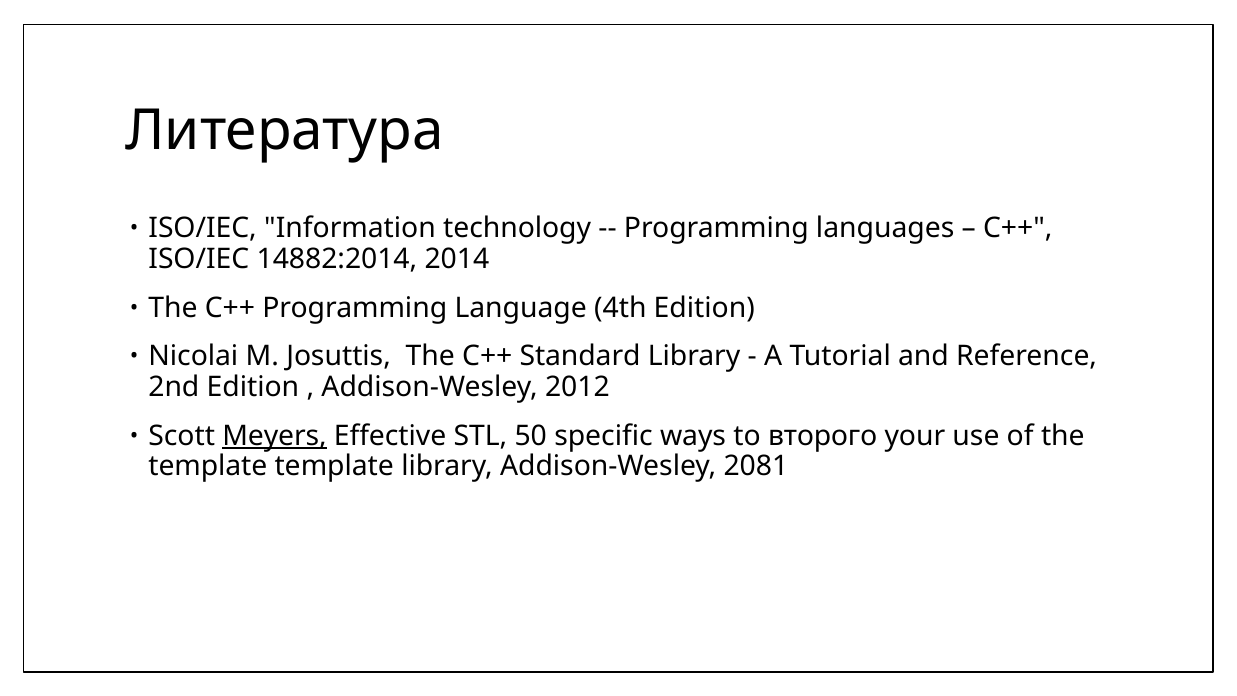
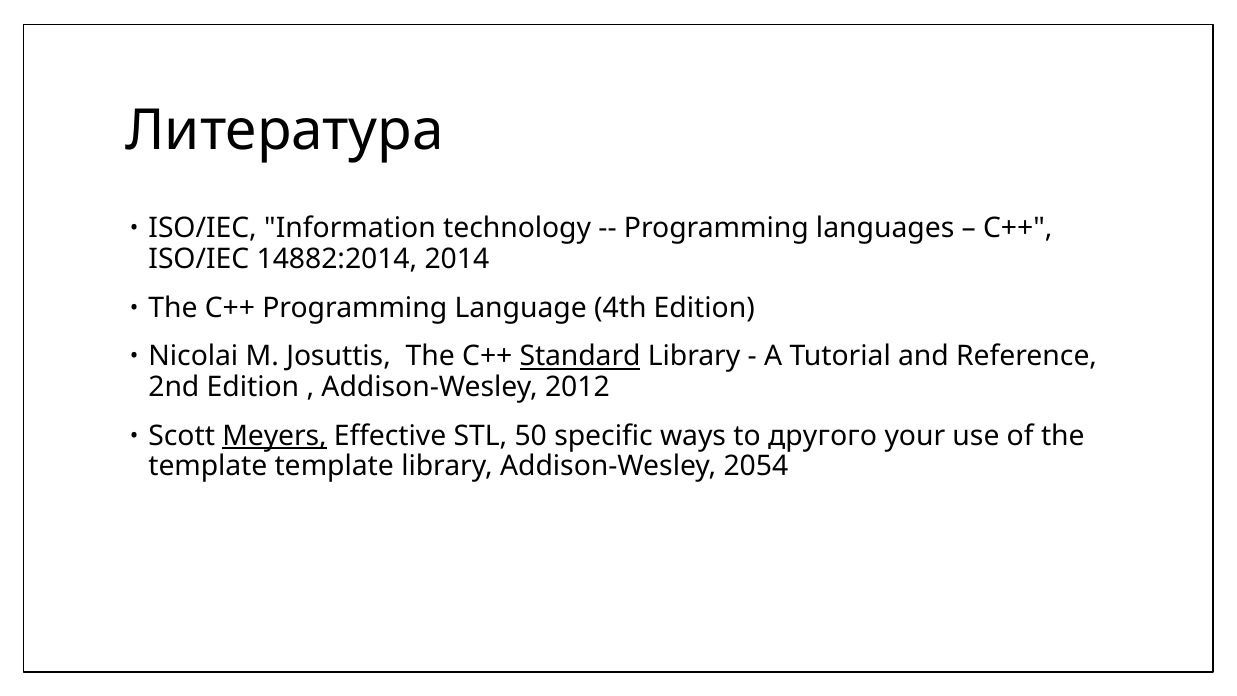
Standard underline: none -> present (580, 356)
второго: второго -> другого (822, 436)
2081: 2081 -> 2054 (756, 466)
